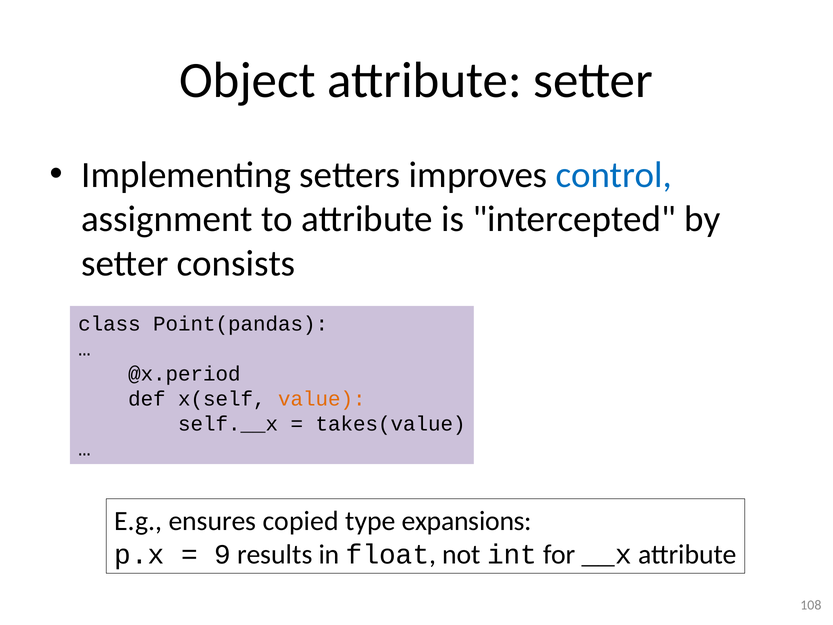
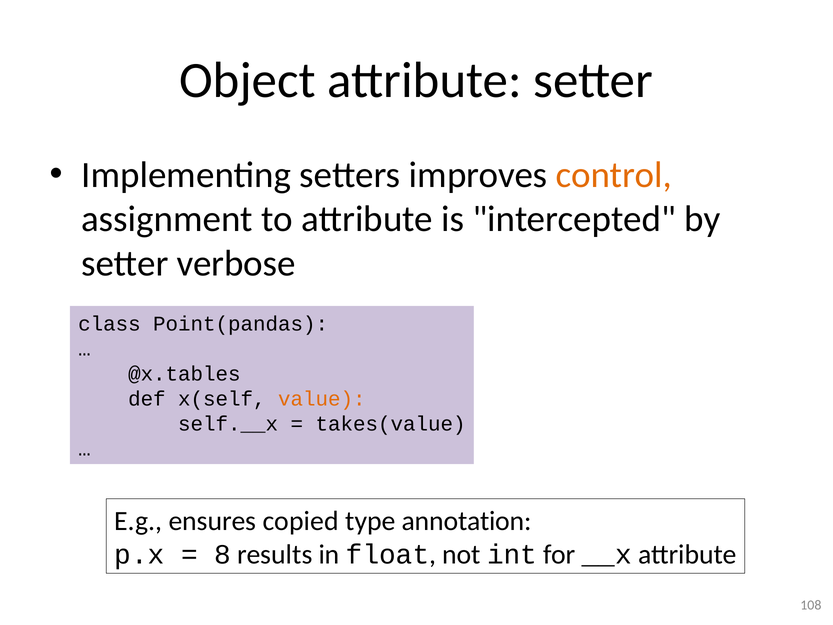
control colour: blue -> orange (614, 175)
consists: consists -> verbose (236, 264)
@x.period: @x.period -> @x.tables (184, 374)
expansions: expansions -> annotation (467, 521)
9: 9 -> 8 (223, 554)
